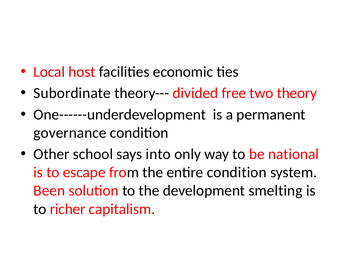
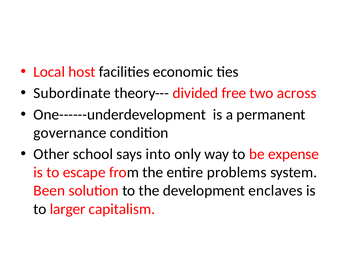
theory: theory -> across (297, 93)
national: national -> expense (294, 154)
entire condition: condition -> problems (237, 173)
smelting: smelting -> enclaves (276, 191)
richer: richer -> larger (68, 209)
